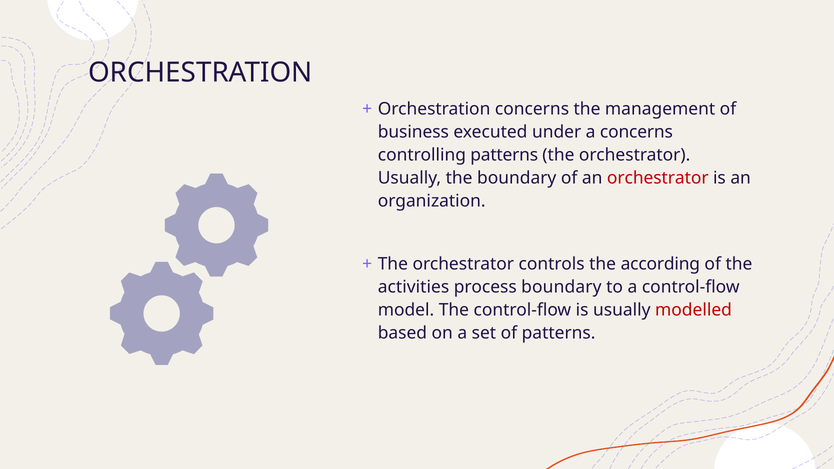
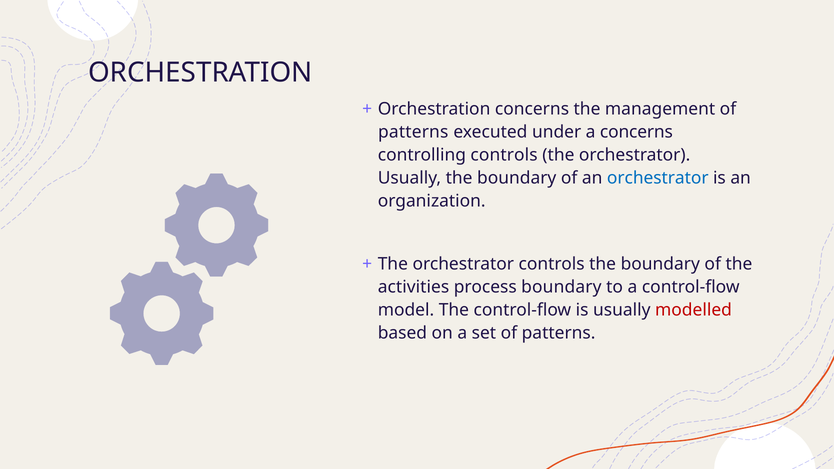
business: business -> patterns (413, 132)
controlling patterns: patterns -> controls (504, 155)
orchestrator colour: red -> blue (658, 178)
controls the according: according -> boundary (660, 264)
